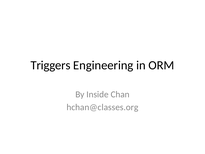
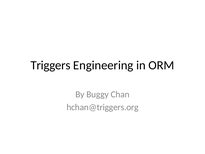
Inside: Inside -> Buggy (98, 94)
hchan@classes.org: hchan@classes.org -> hchan@triggers.org (103, 107)
